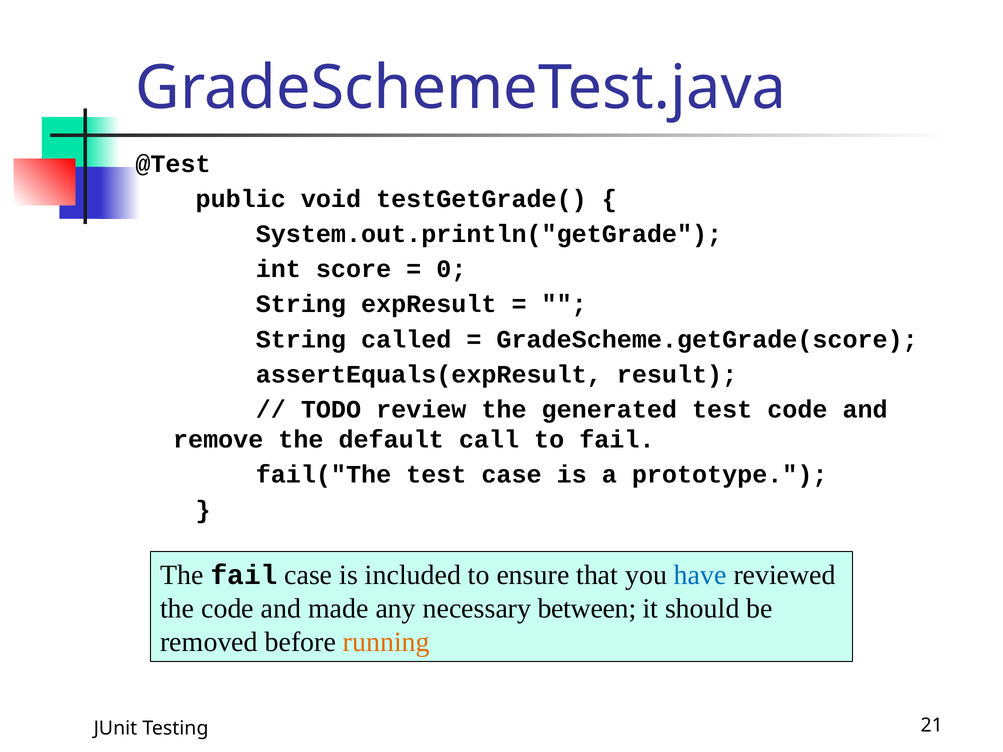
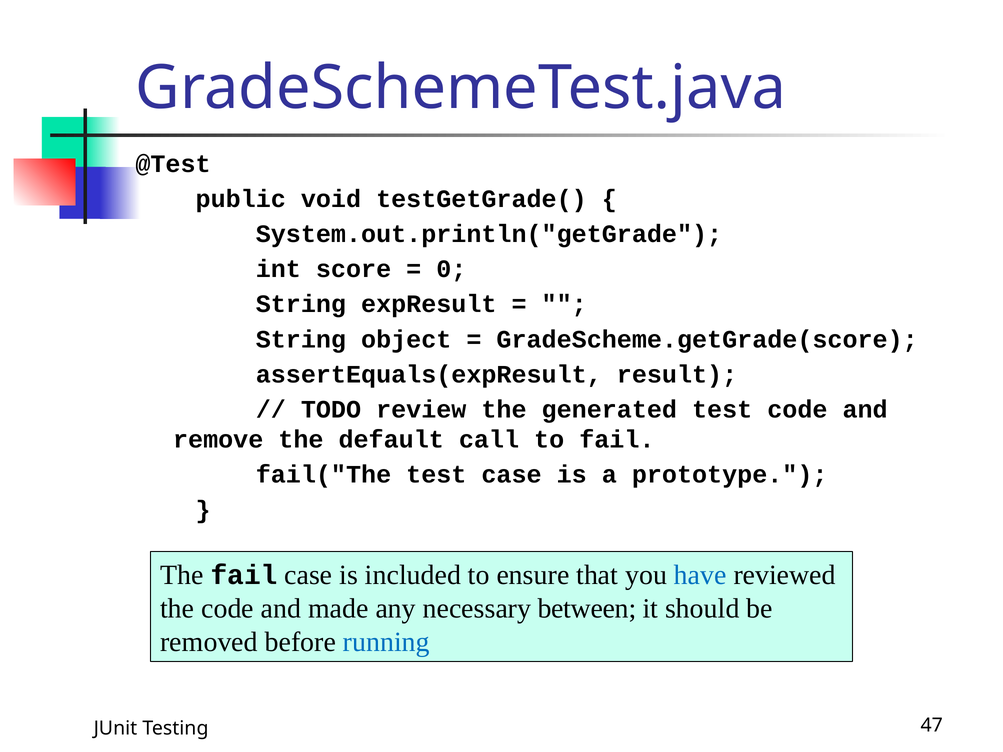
called: called -> object (406, 339)
running colour: orange -> blue (386, 642)
21: 21 -> 47 (932, 725)
